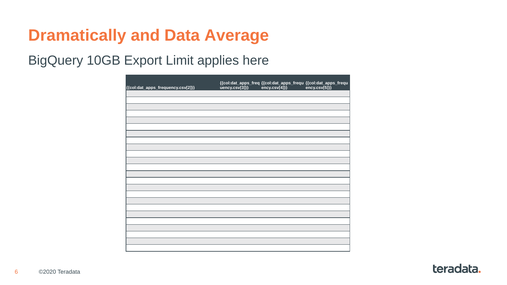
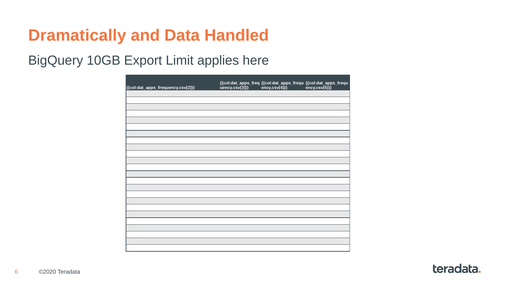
Average: Average -> Handled (237, 35)
